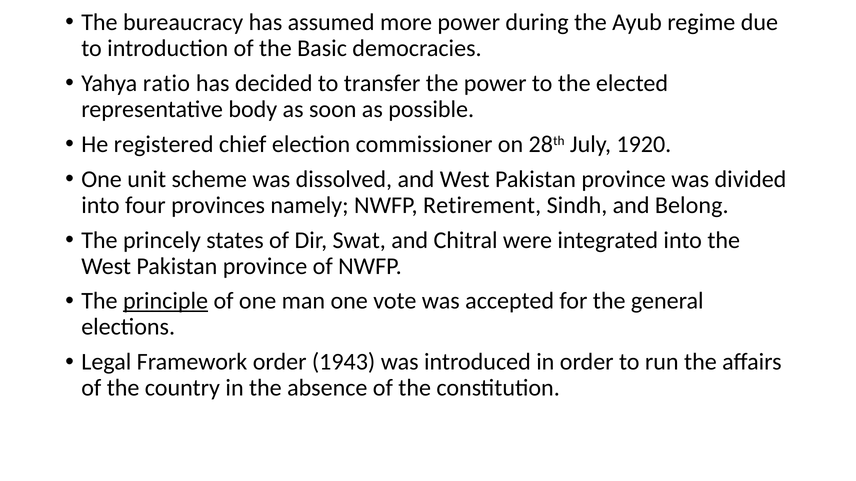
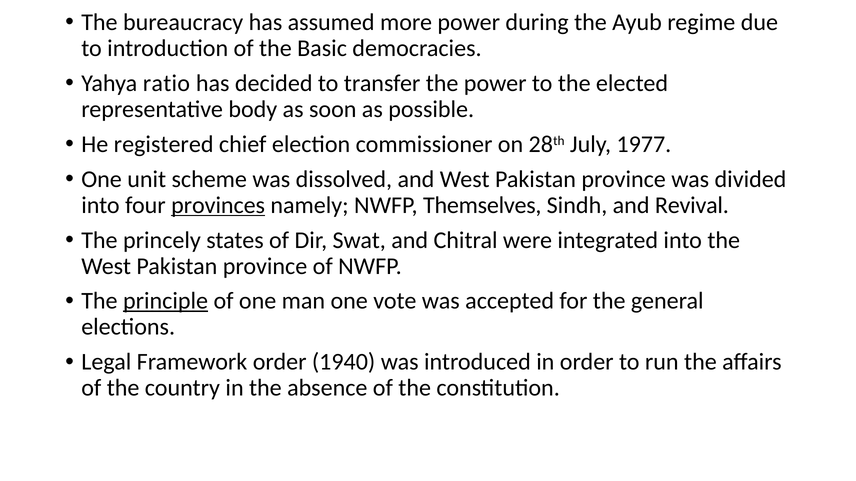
1920: 1920 -> 1977 (644, 144)
provinces underline: none -> present (218, 205)
Retirement: Retirement -> Themselves (482, 205)
Belong: Belong -> Revival (692, 205)
1943: 1943 -> 1940 (344, 362)
